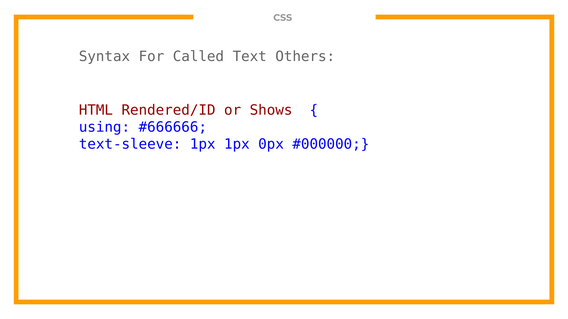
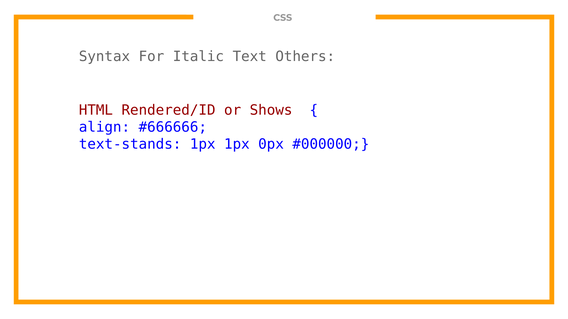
Called: Called -> Italic (198, 56)
using: using -> align (104, 127)
text-sleeve: text-sleeve -> text-stands (130, 144)
